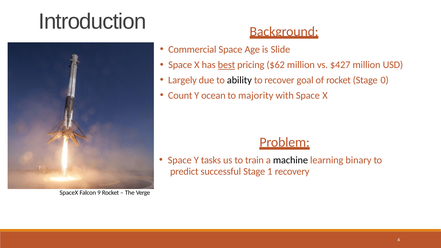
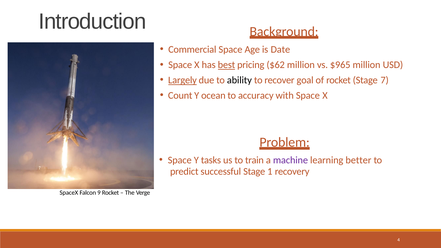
Slide: Slide -> Date (280, 50)
$427: $427 -> $965 (340, 65)
Largely underline: none -> present (182, 80)
0: 0 -> 7 (385, 80)
majority: majority -> accuracy (256, 96)
machine colour: black -> purple (290, 160)
binary: binary -> better (358, 160)
